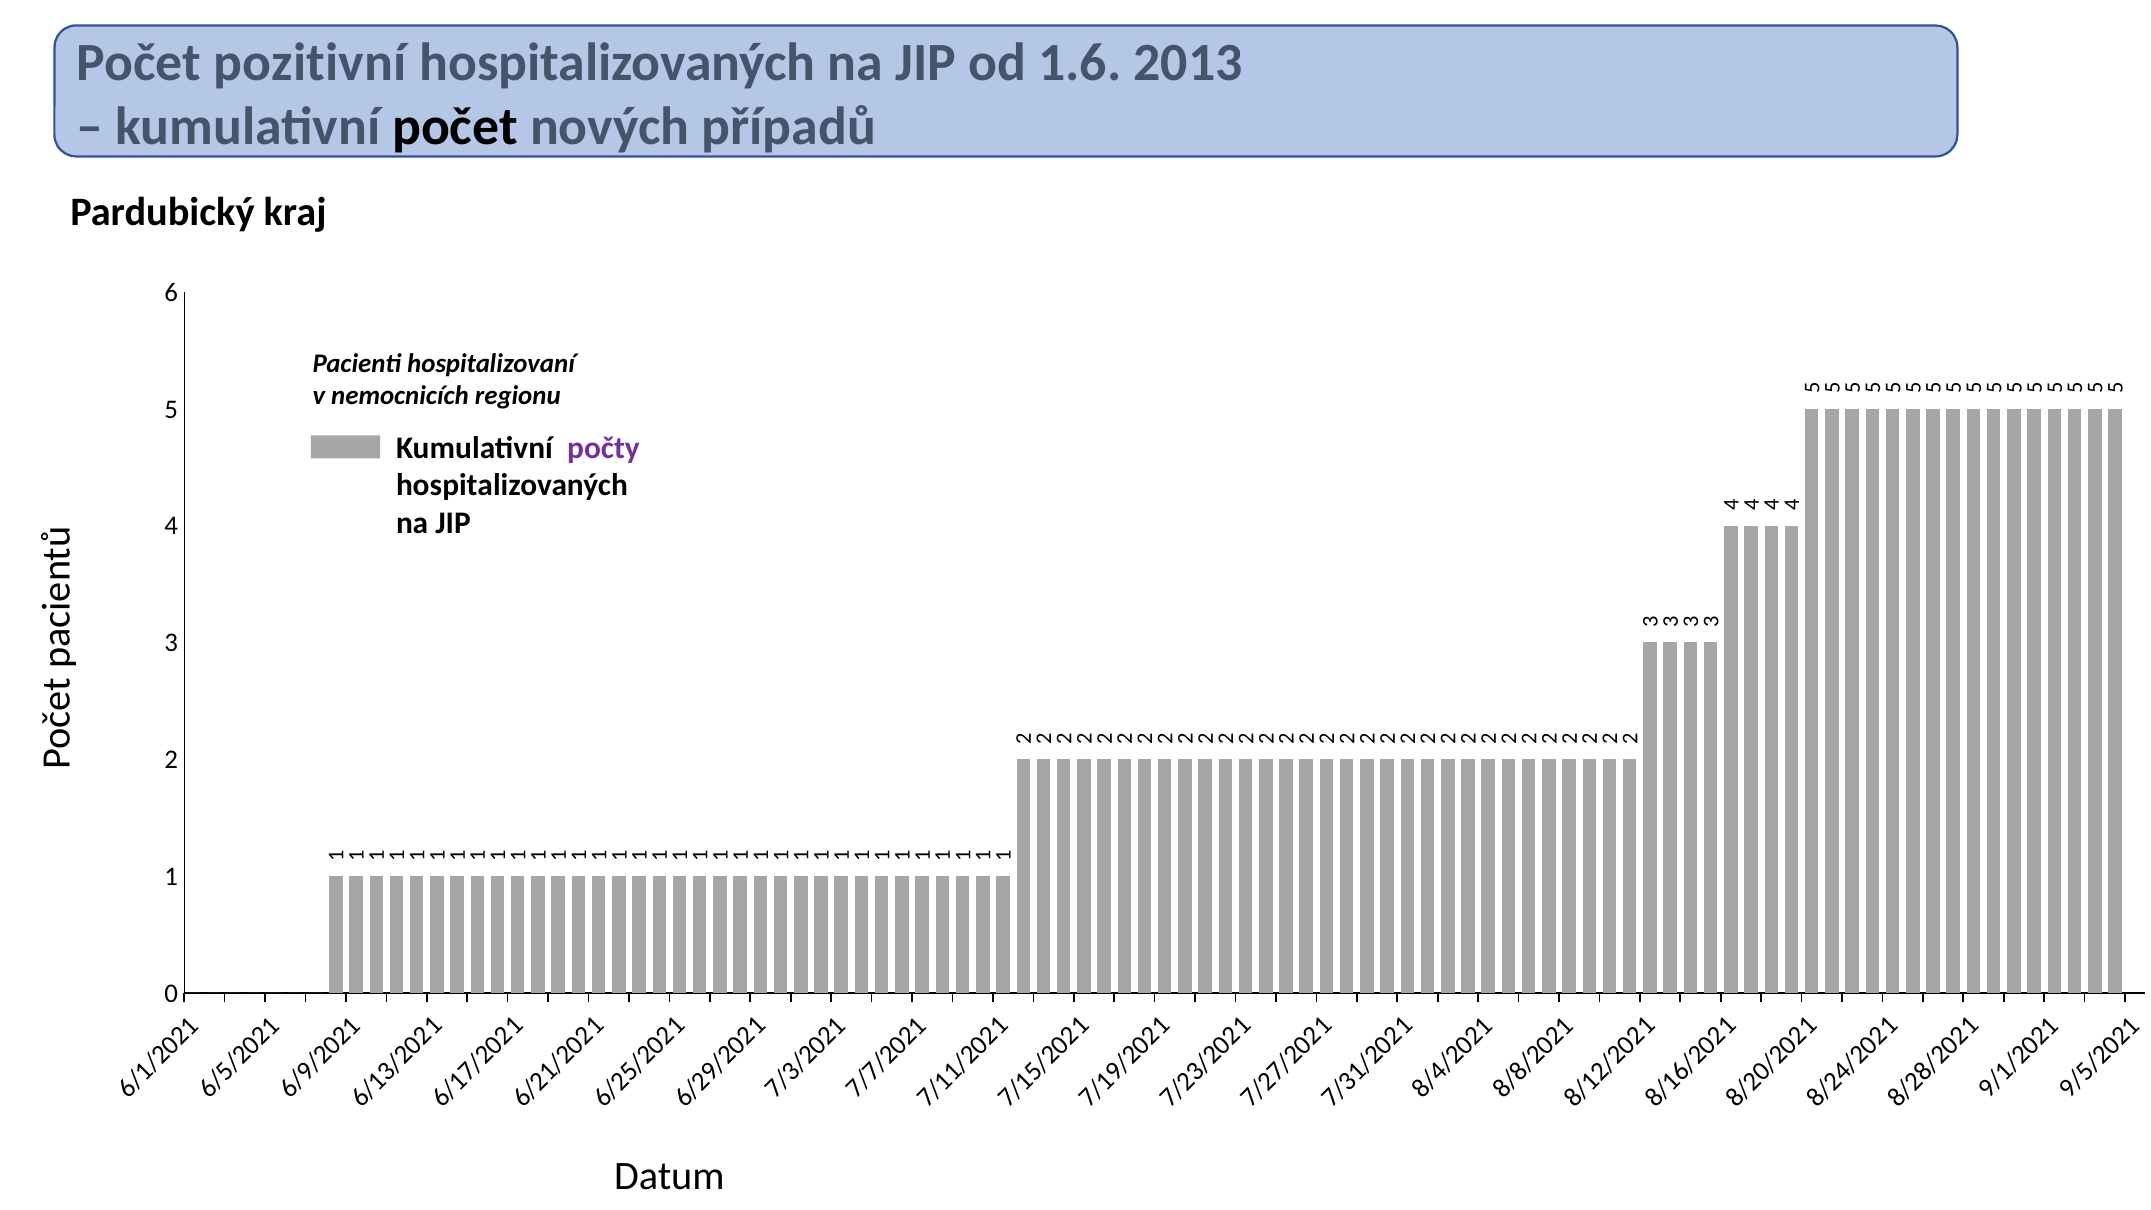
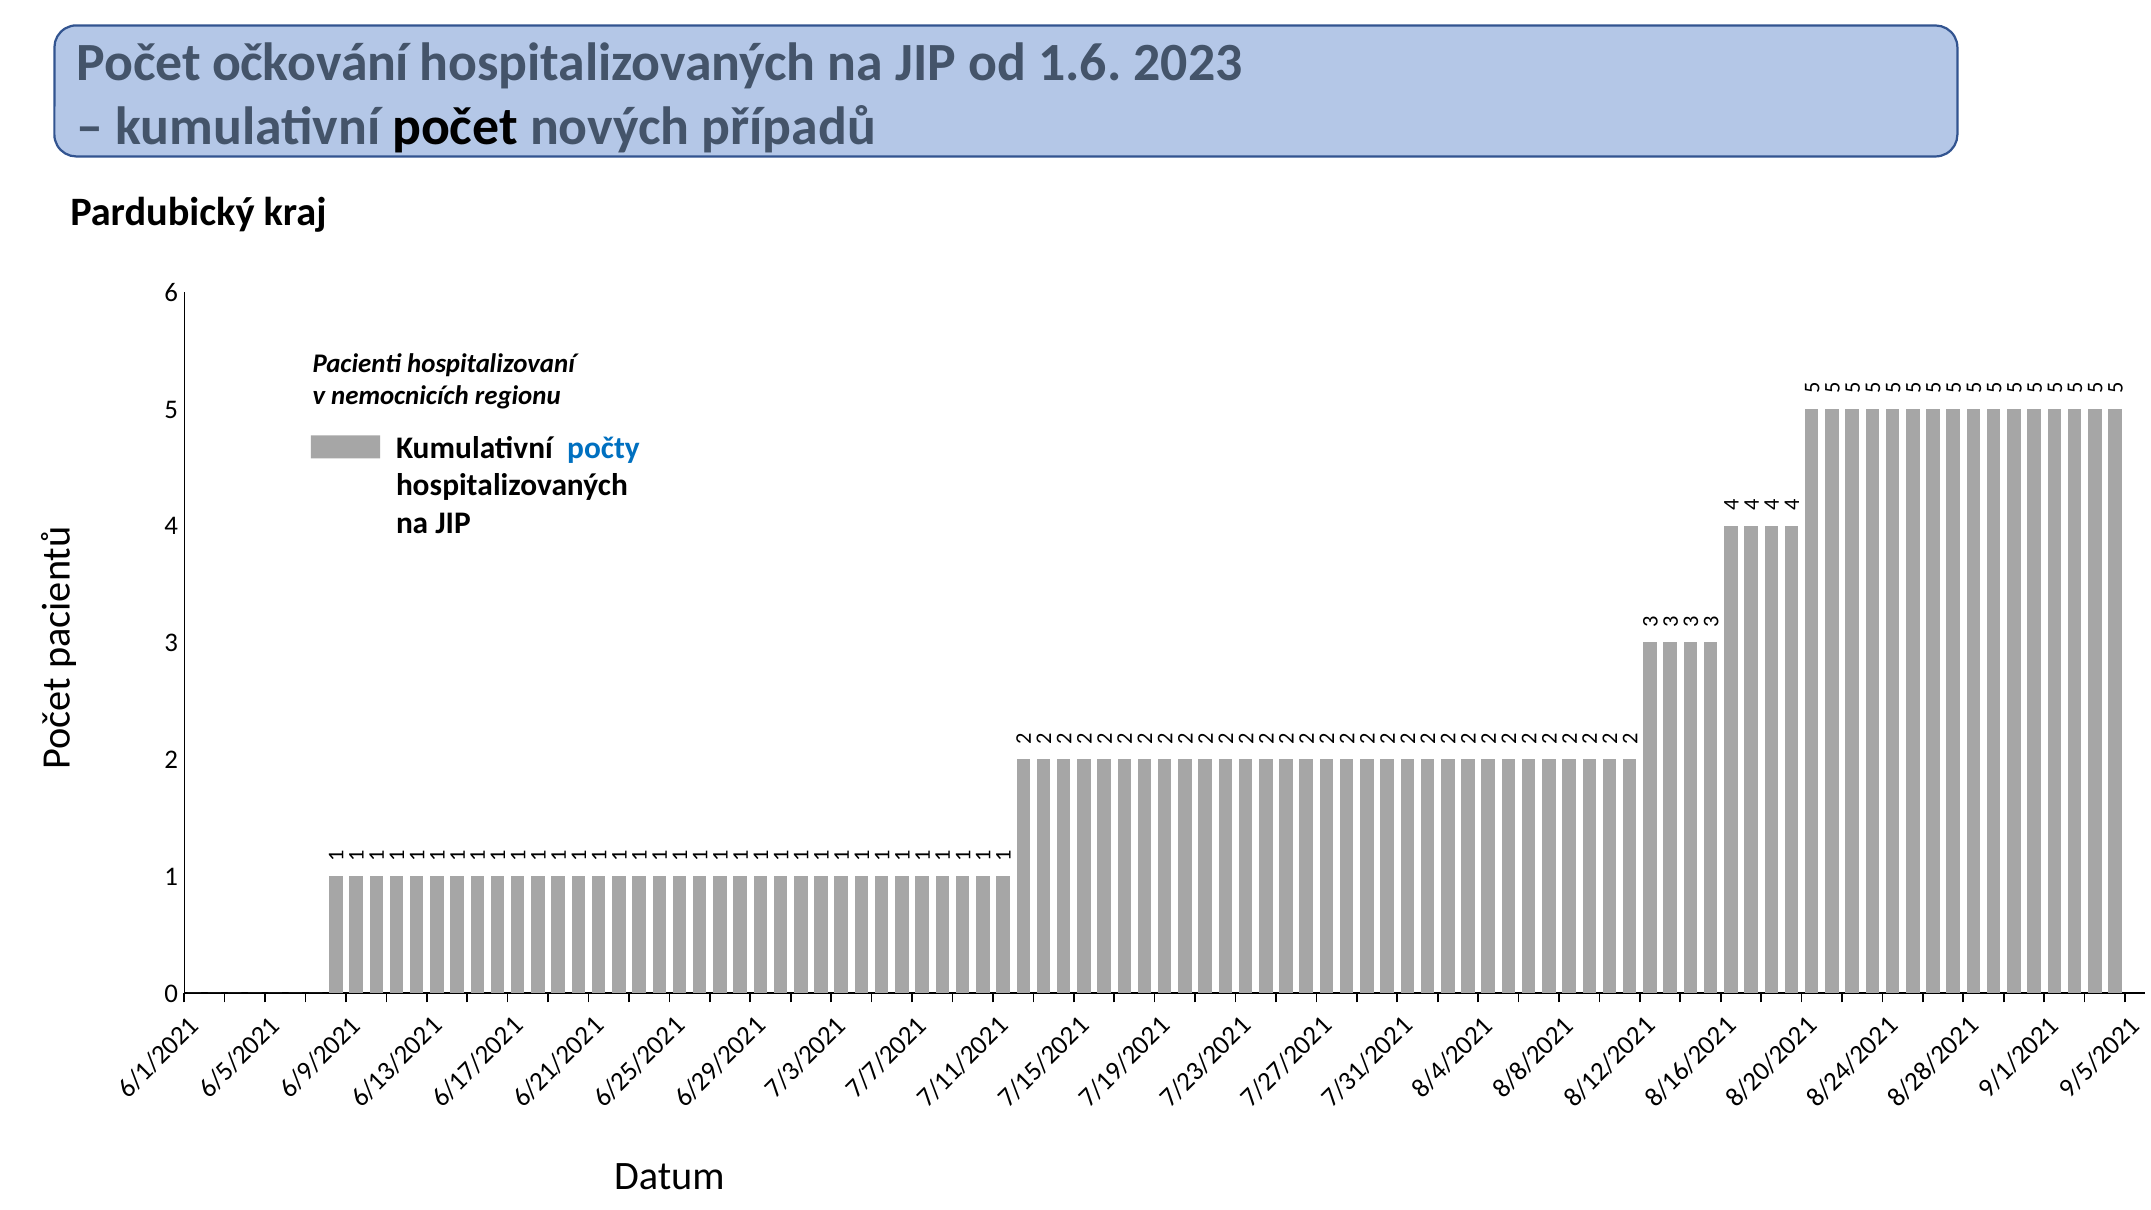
pozitivní: pozitivní -> očkování (310, 62)
2013: 2013 -> 2023 (1188, 62)
počty colour: purple -> blue (603, 448)
